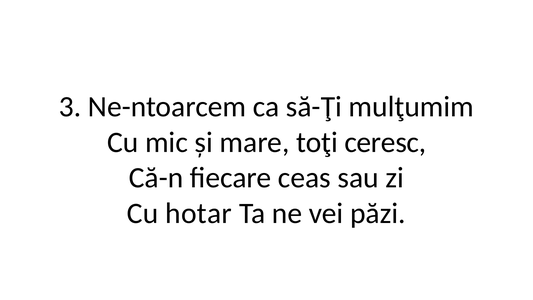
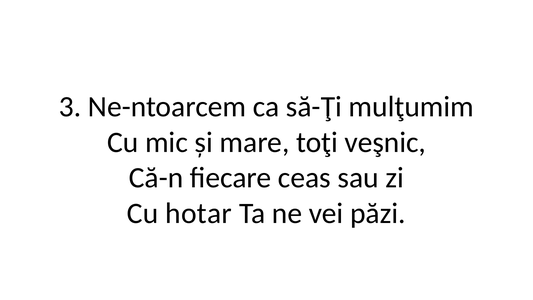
ceresc: ceresc -> veşnic (385, 142)
